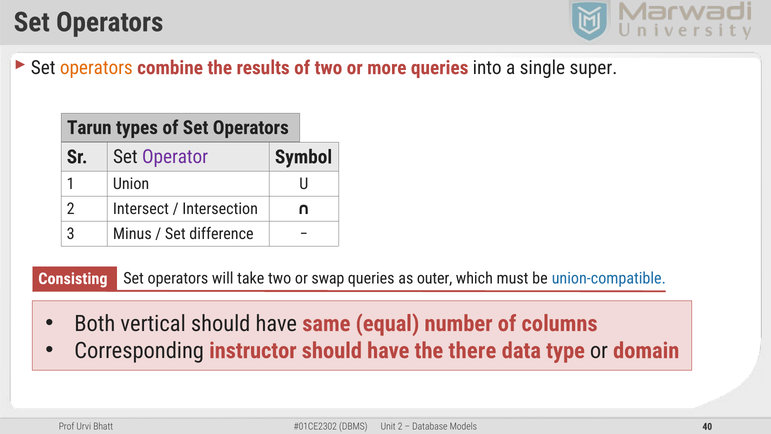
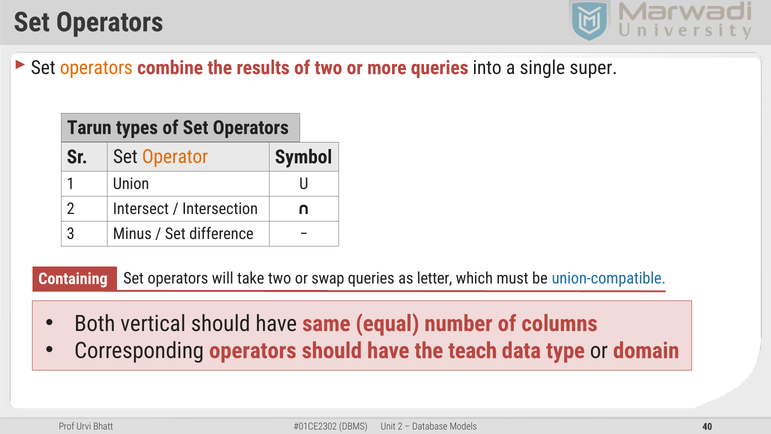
Operator colour: purple -> orange (175, 157)
Consisting: Consisting -> Containing (73, 279)
outer: outer -> letter (435, 278)
Corresponding instructor: instructor -> operators (253, 350)
there: there -> teach (473, 350)
